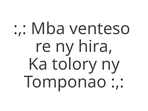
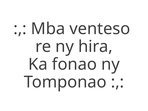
tolory: tolory -> fonao (74, 64)
